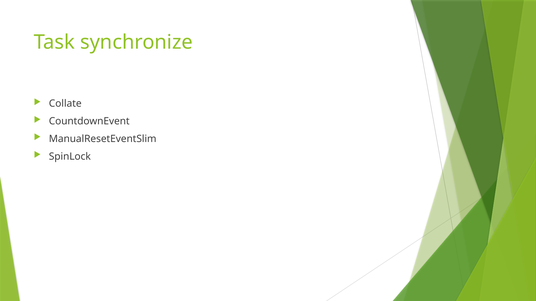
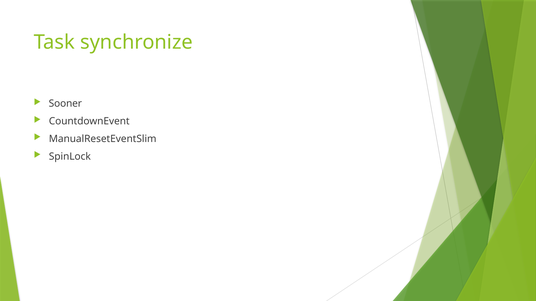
Collate: Collate -> Sooner (65, 104)
